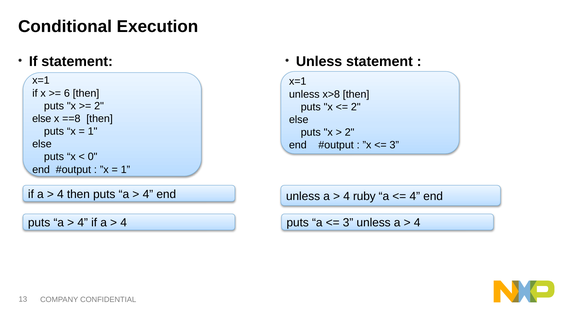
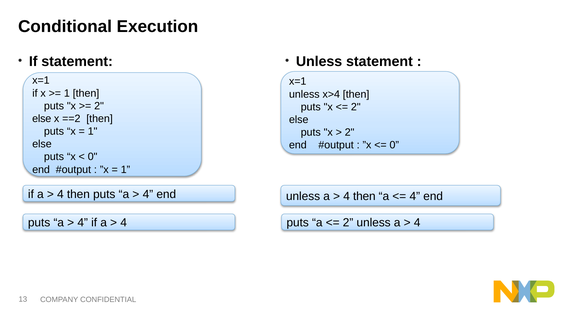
6: 6 -> 1 (67, 93)
x>8: x>8 -> x>4 (331, 94)
==8: ==8 -> ==2 (71, 119)
3: 3 -> 0 (394, 145)
ruby: ruby -> then (364, 196)
3: 3 -> 2 (348, 223)
